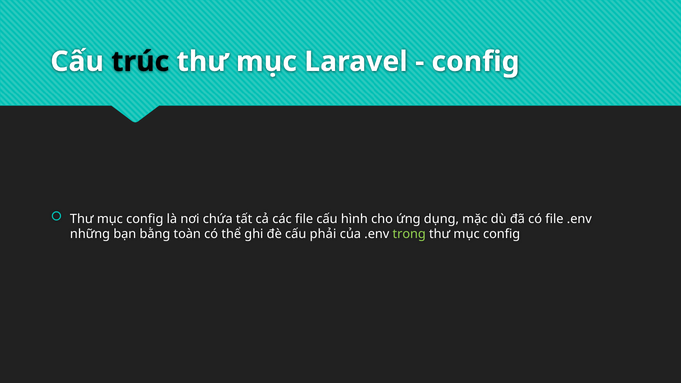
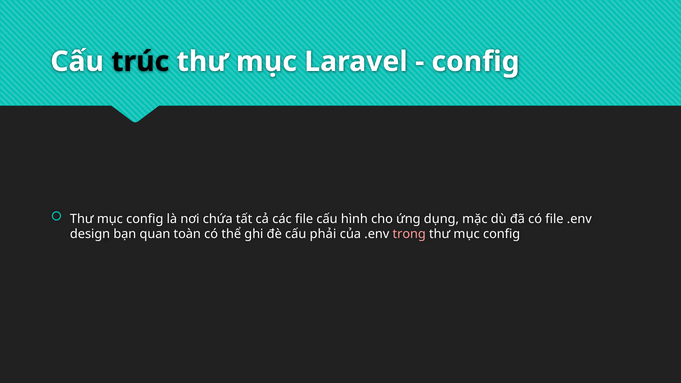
những: những -> design (90, 234)
bằng: bằng -> quan (155, 234)
trong colour: light green -> pink (409, 234)
